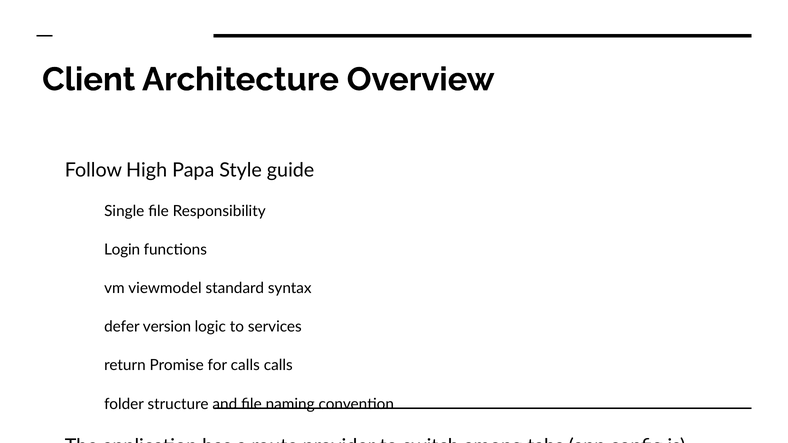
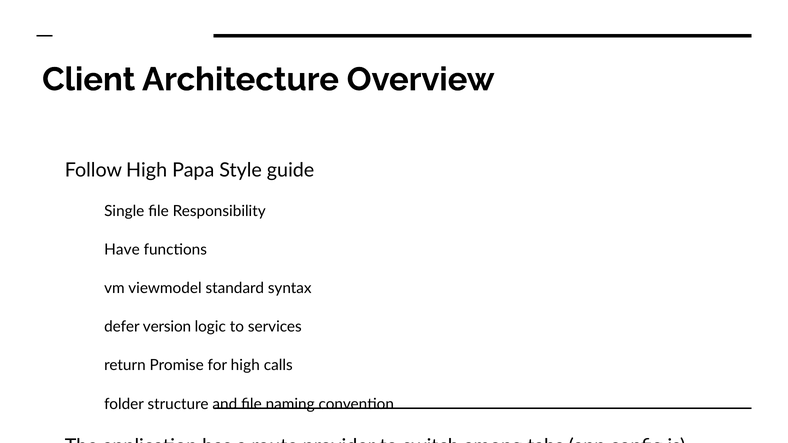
Login: Login -> Have (122, 250)
for calls: calls -> high (245, 366)
